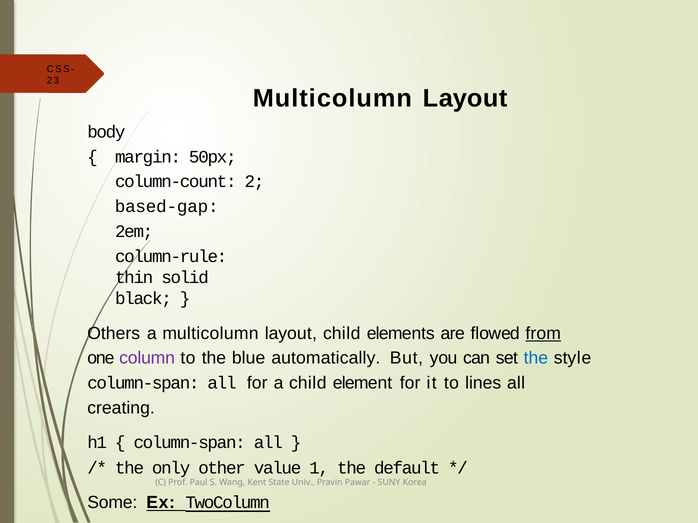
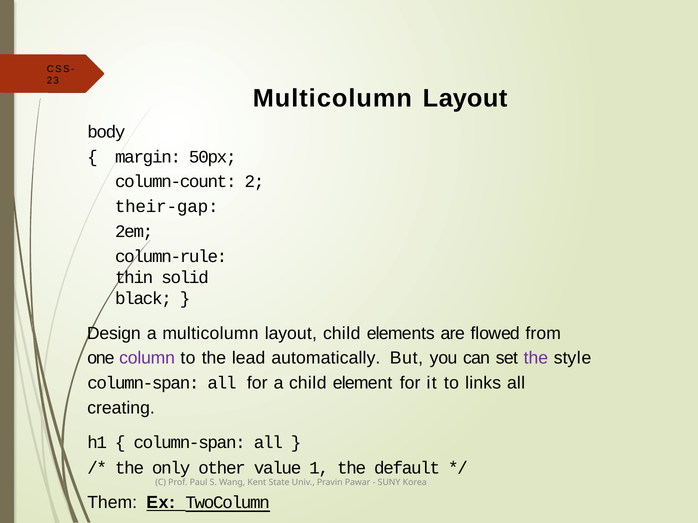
based-gap: based-gap -> their-gap (167, 207)
Others: Others -> Design (114, 334)
from underline: present -> none (543, 334)
blue: blue -> lead (249, 358)
the colour: blue -> purple (536, 358)
lines: lines -> links (483, 383)
Some: Some -> Them (112, 503)
